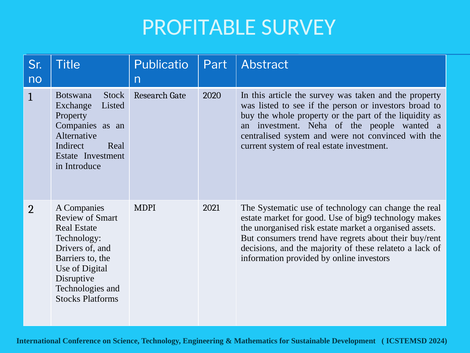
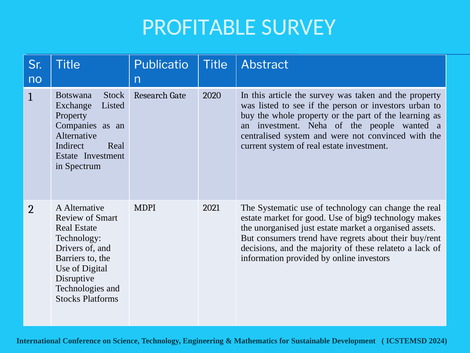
Part: Part -> Title (215, 65)
broad: broad -> urban (419, 105)
liquidity: liquidity -> learning (415, 115)
Introduce: Introduce -> Spectrum (83, 166)
A Companies: Companies -> Alternative (84, 207)
risk: risk -> just (308, 228)
